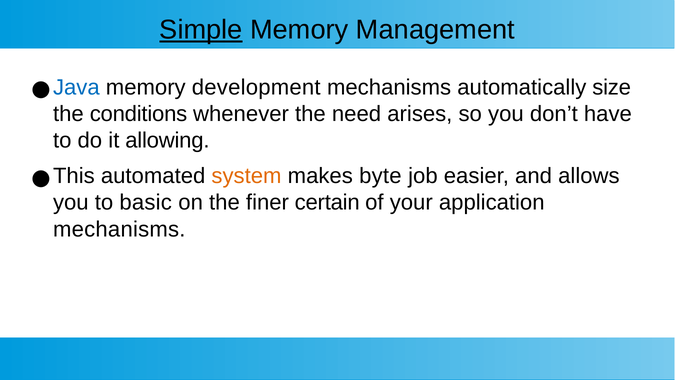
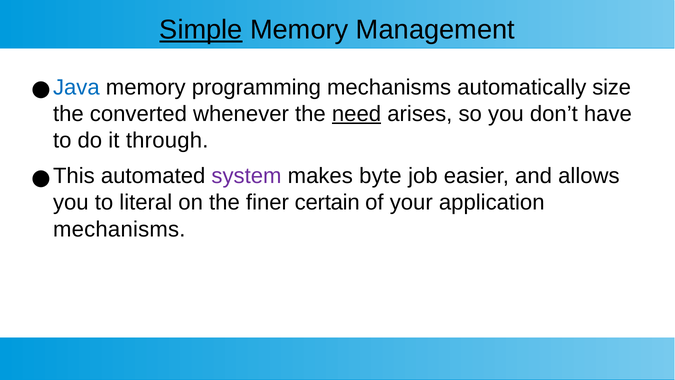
development: development -> programming (256, 87)
conditions: conditions -> converted (138, 114)
need underline: none -> present (357, 114)
allowing: allowing -> through (167, 140)
system colour: orange -> purple (247, 176)
basic: basic -> literal (146, 203)
